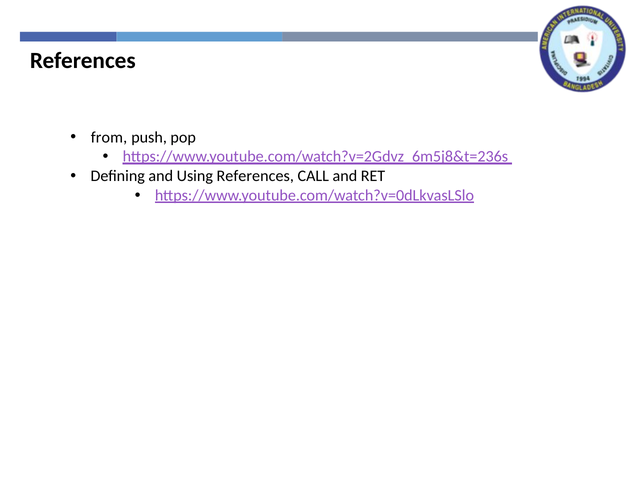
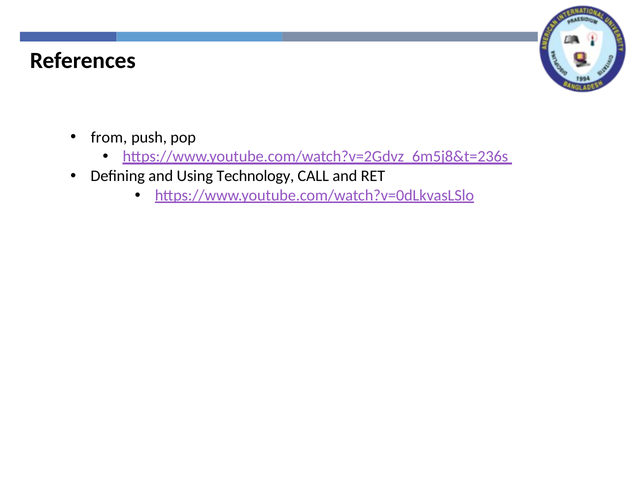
Using References: References -> Technology (255, 176)
